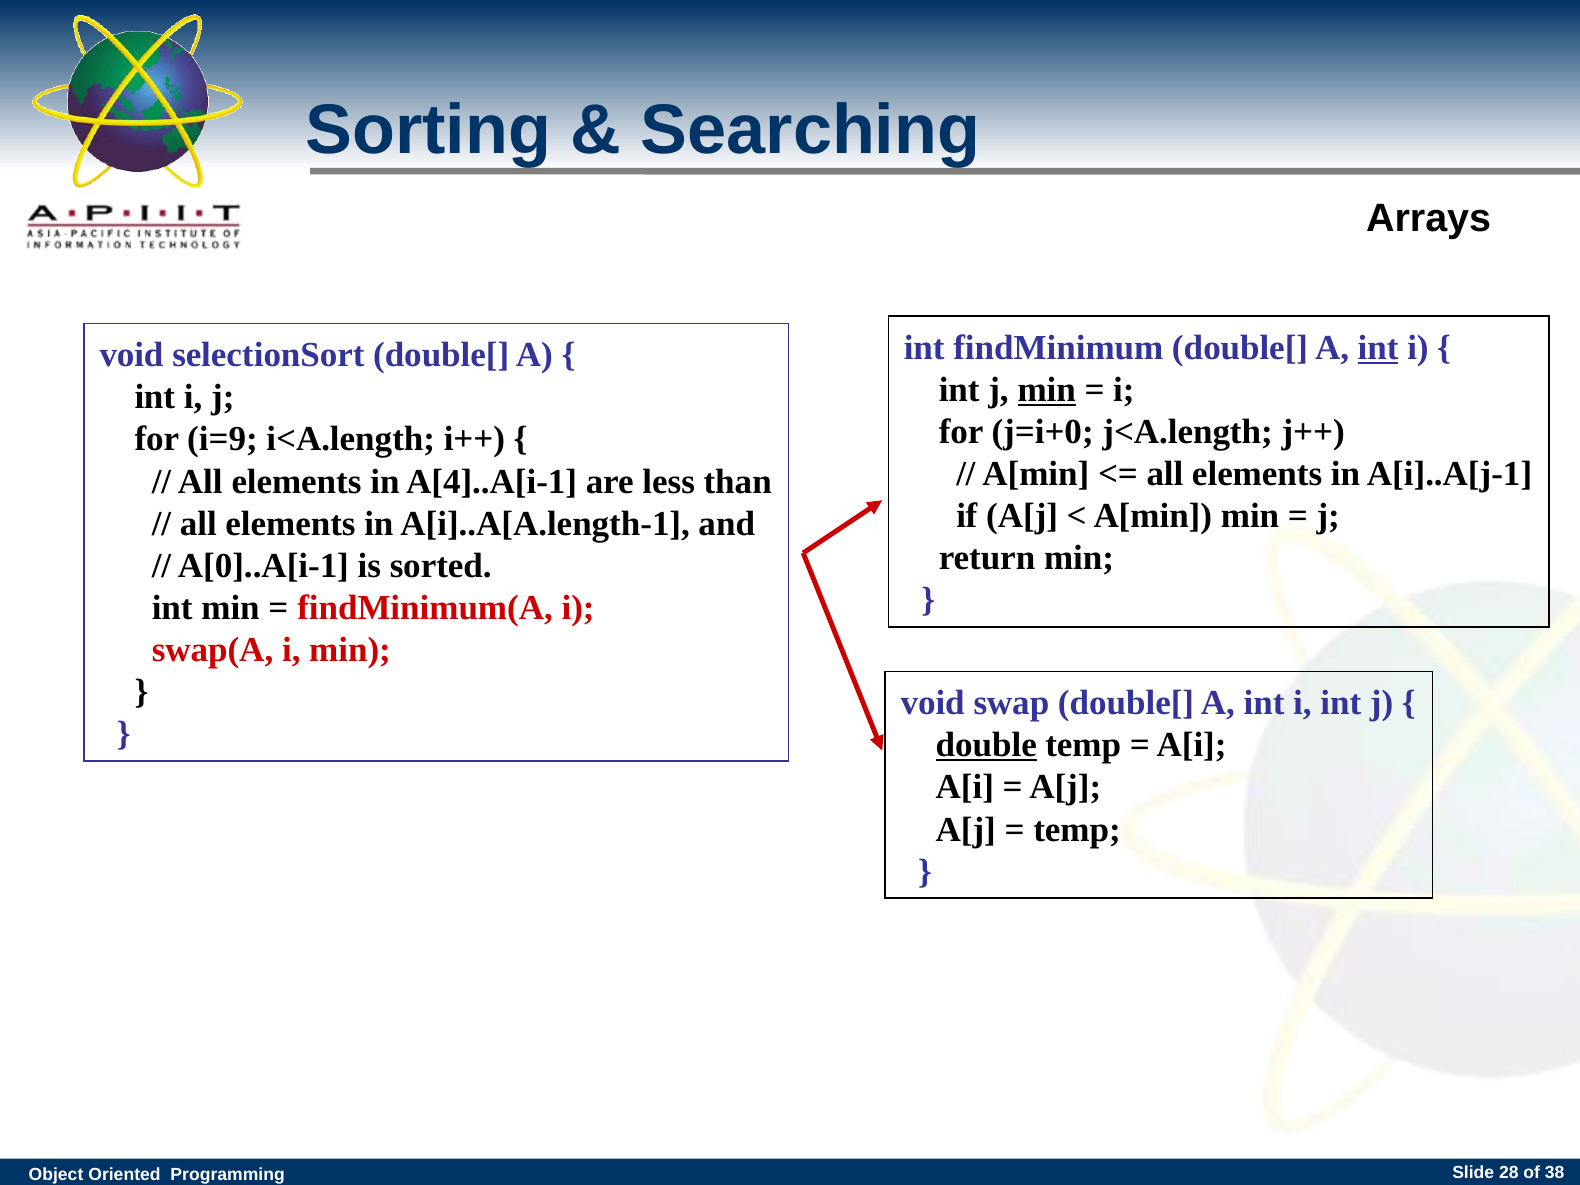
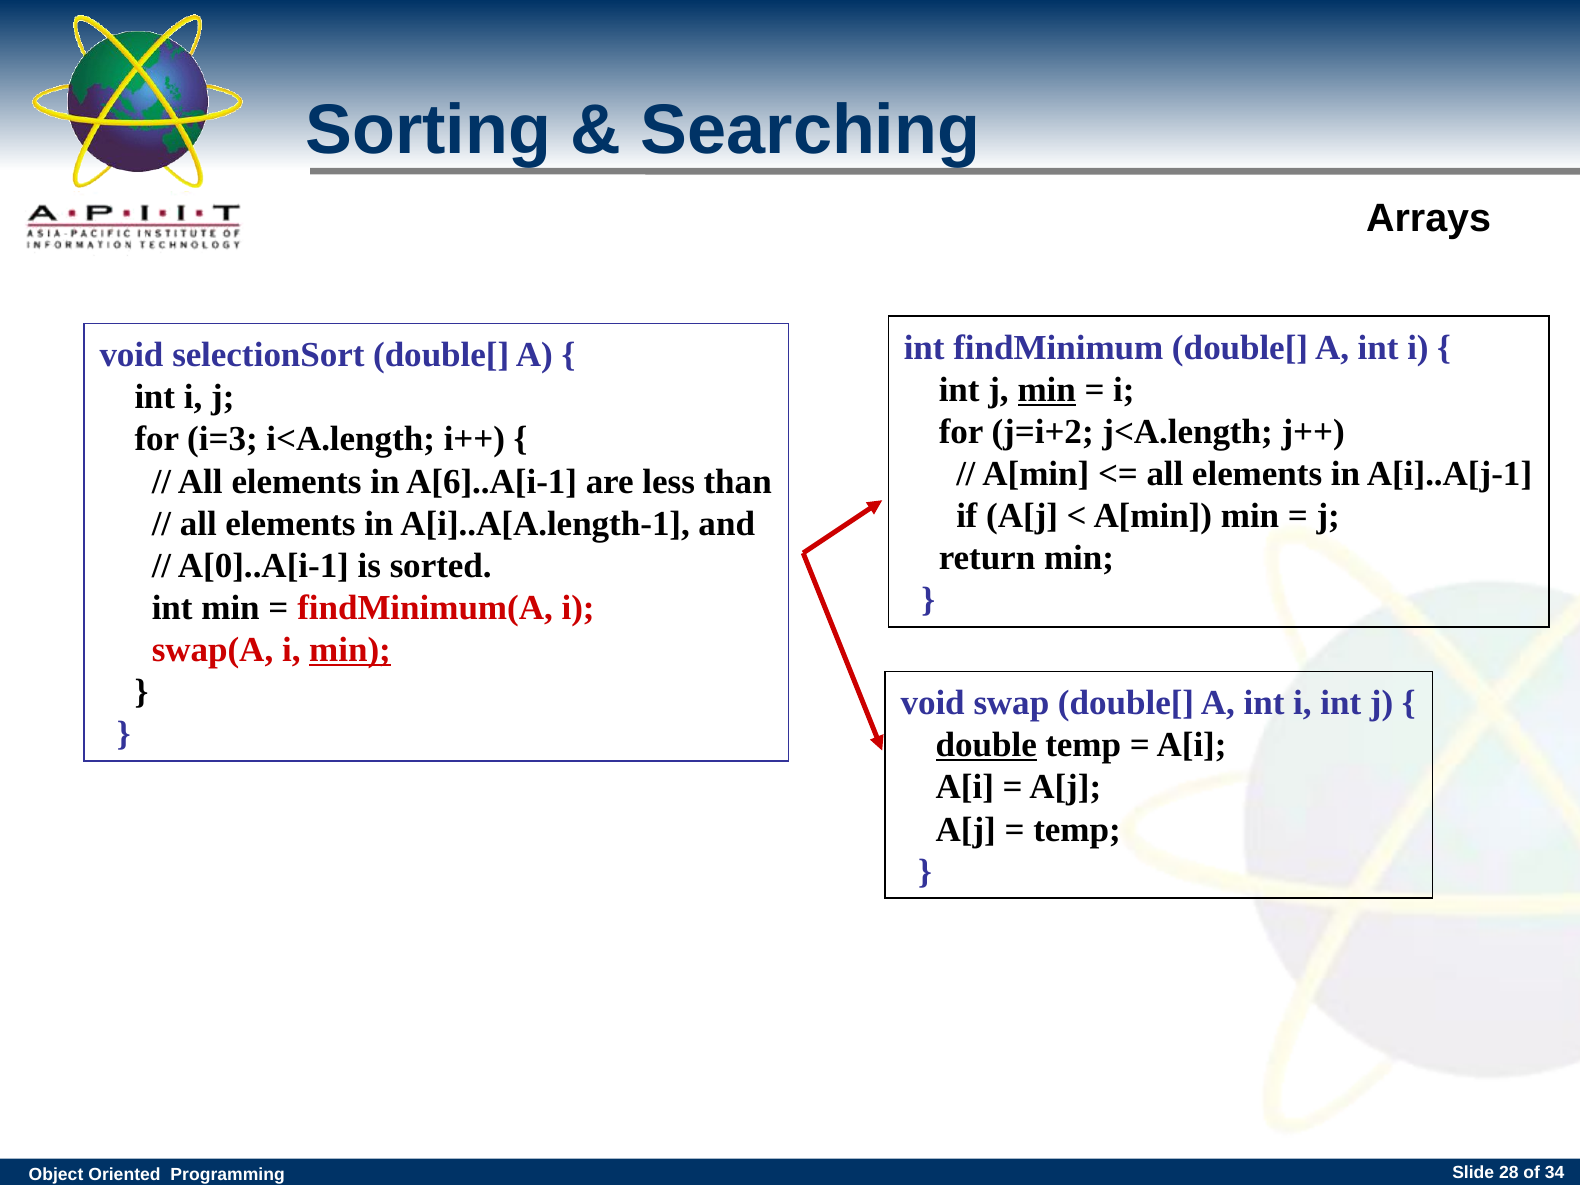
int underline: present -> none (1378, 348)
j=i+0: j=i+0 -> j=i+2 (1043, 432)
i=9: i=9 -> i=3 (222, 439)
A[4]..A[i-1: A[4]..A[i-1 -> A[6]..A[i-1 (492, 482)
min underline: none -> present (350, 650)
38: 38 -> 34 (1555, 1173)
